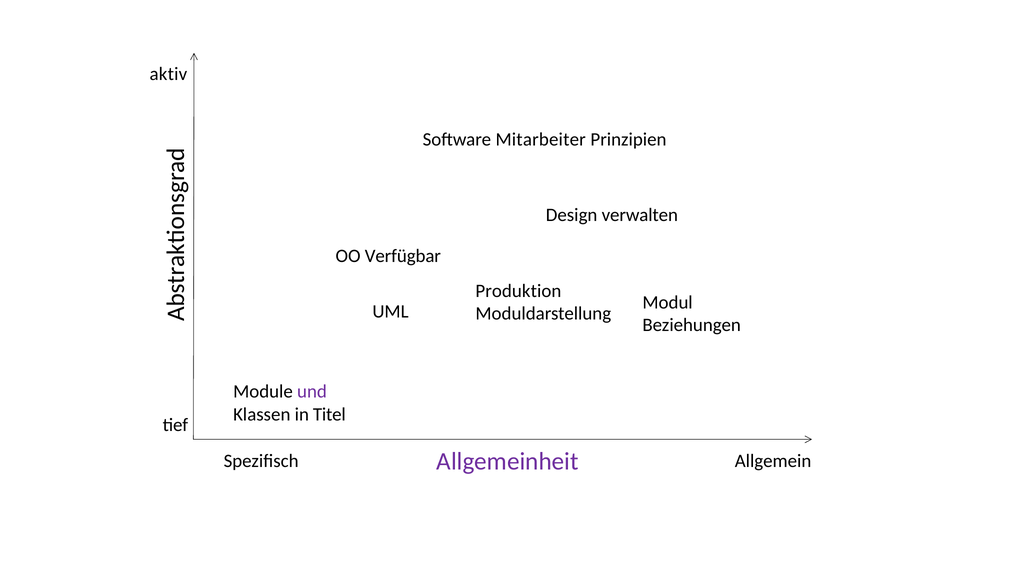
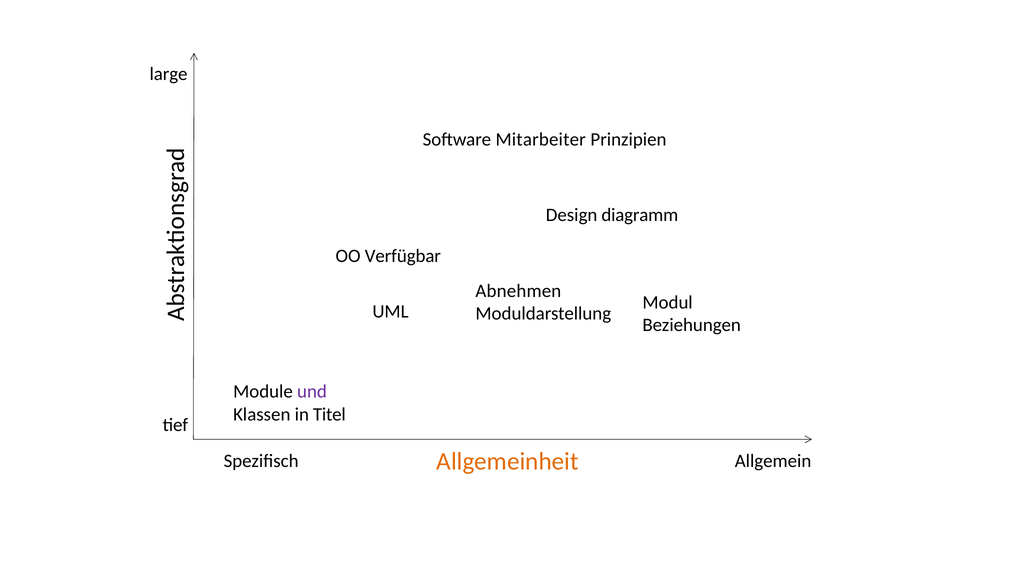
aktiv: aktiv -> large (169, 74)
verwalten: verwalten -> diagramm (640, 215)
Produktion: Produktion -> Abnehmen (518, 291)
Allgemeinheit colour: purple -> orange (507, 461)
